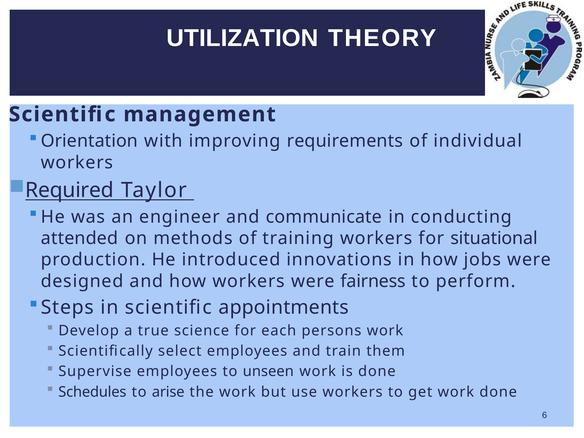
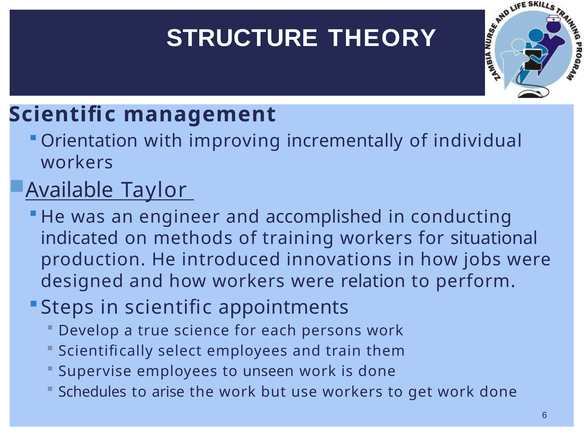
UTILIZATION: UTILIZATION -> STRUCTURE (242, 38)
requirements: requirements -> incrementally (345, 141)
Required: Required -> Available (69, 190)
communicate: communicate -> accomplished (324, 217)
attended: attended -> indicated (80, 238)
fairness: fairness -> relation (373, 281)
